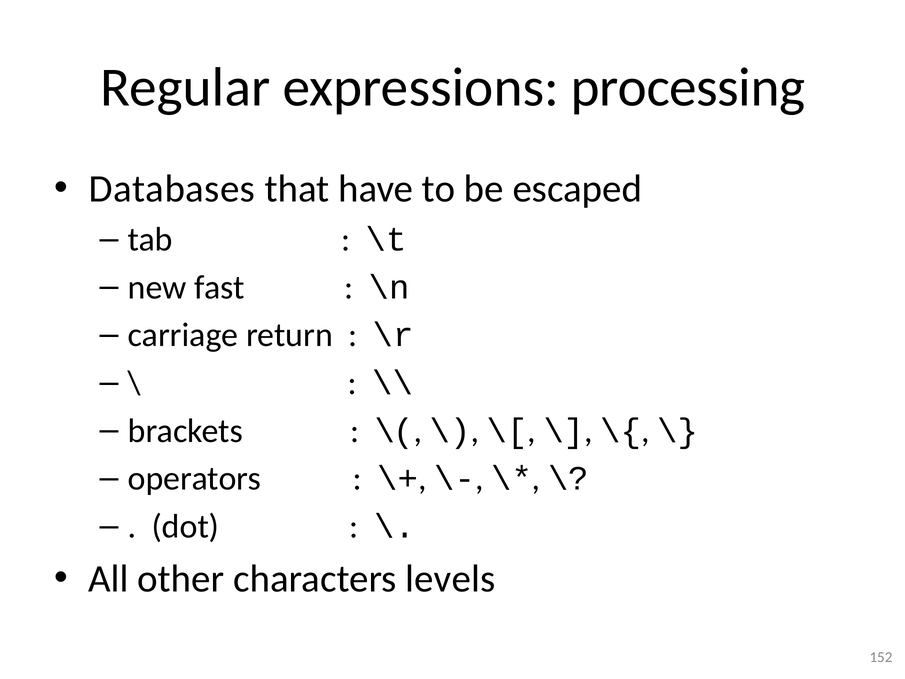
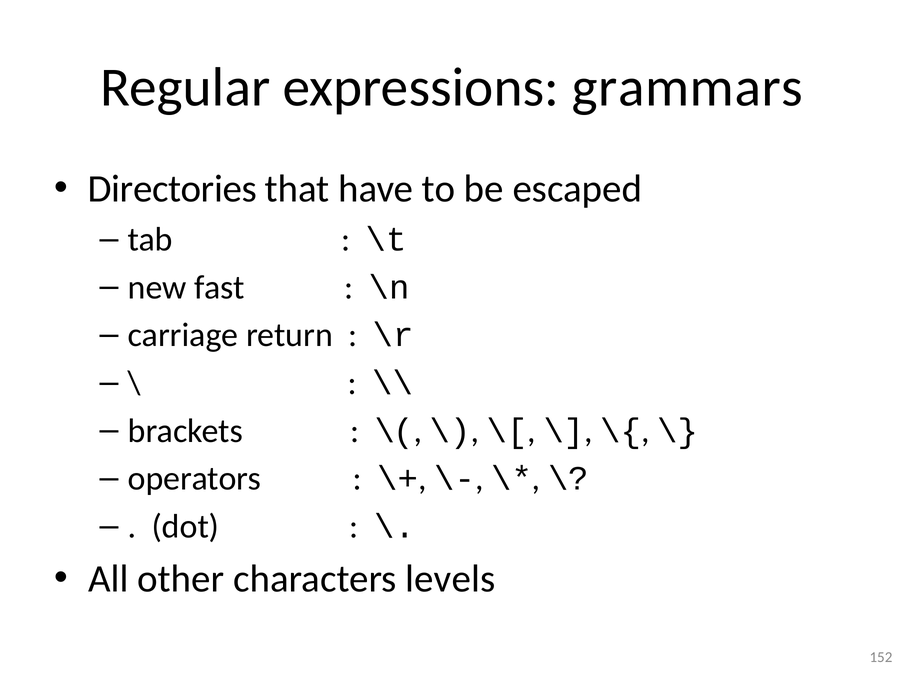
processing: processing -> grammars (687, 88)
Databases: Databases -> Directories (172, 189)
